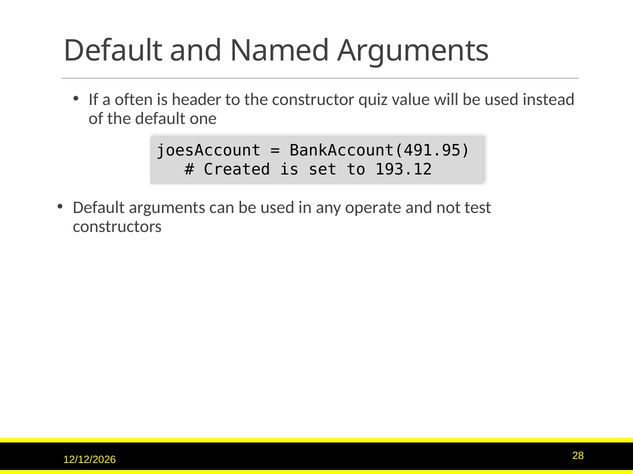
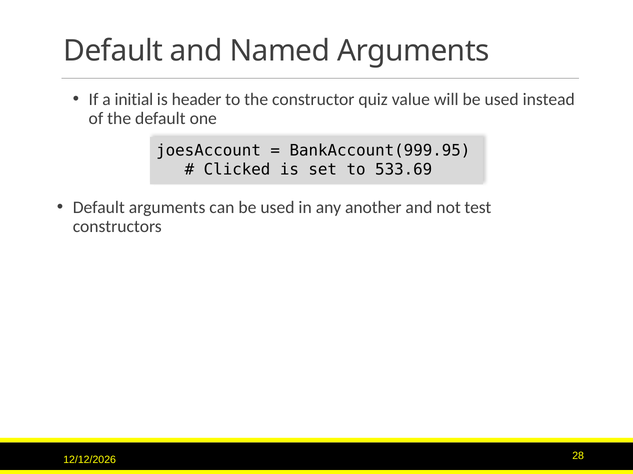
often: often -> initial (134, 99)
BankAccount(491.95: BankAccount(491.95 -> BankAccount(999.95 (380, 151)
Created: Created -> Clicked (237, 170)
193.12: 193.12 -> 533.69 (404, 170)
operate: operate -> another (373, 208)
